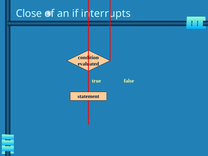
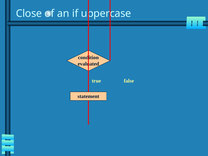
interrupts: interrupts -> uppercase (106, 14)
